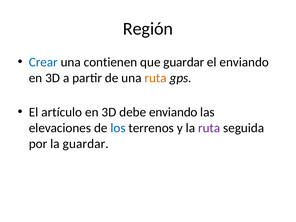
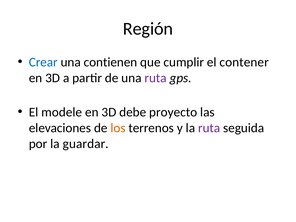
que guardar: guardar -> cumplir (184, 62)
el enviando: enviando -> contener (244, 62)
ruta colour: orange -> purple (156, 78)
artículo: artículo -> modele (62, 112)
debe enviando: enviando -> proyecto (173, 112)
los colour: blue -> orange (118, 128)
